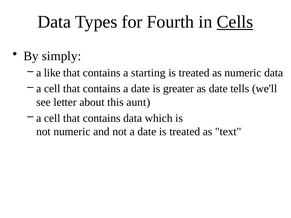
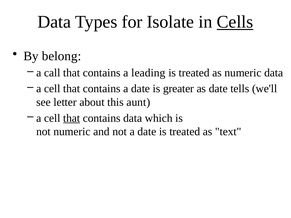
Fourth: Fourth -> Isolate (170, 22)
simply: simply -> belong (62, 56)
like: like -> call (52, 73)
starting: starting -> leading (148, 73)
that underline: none -> present (72, 118)
